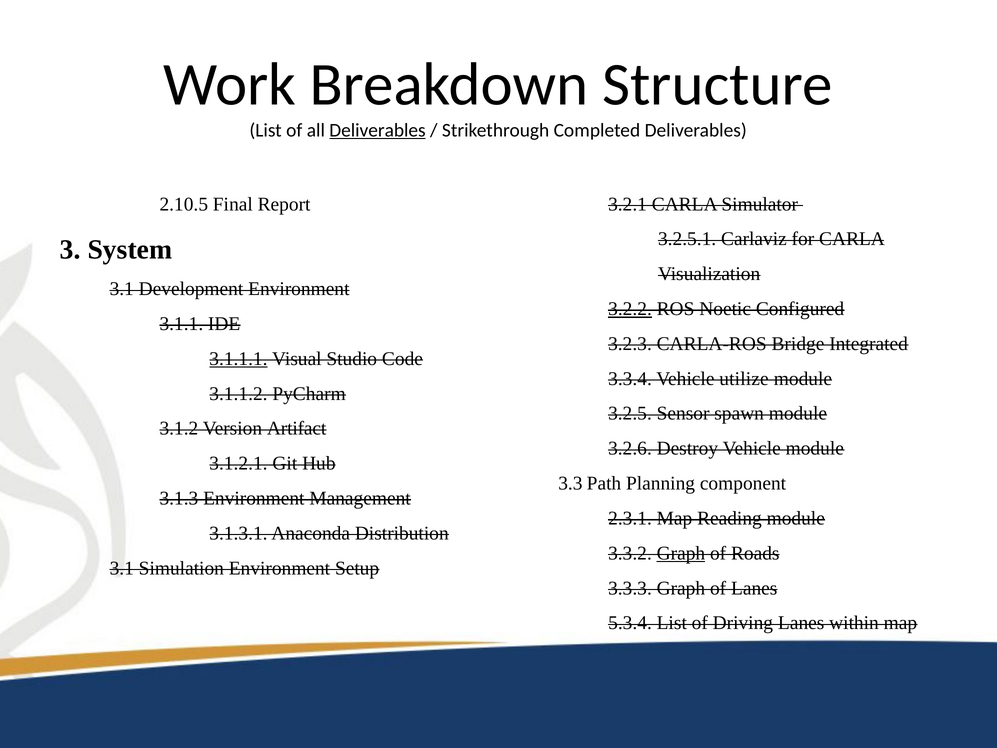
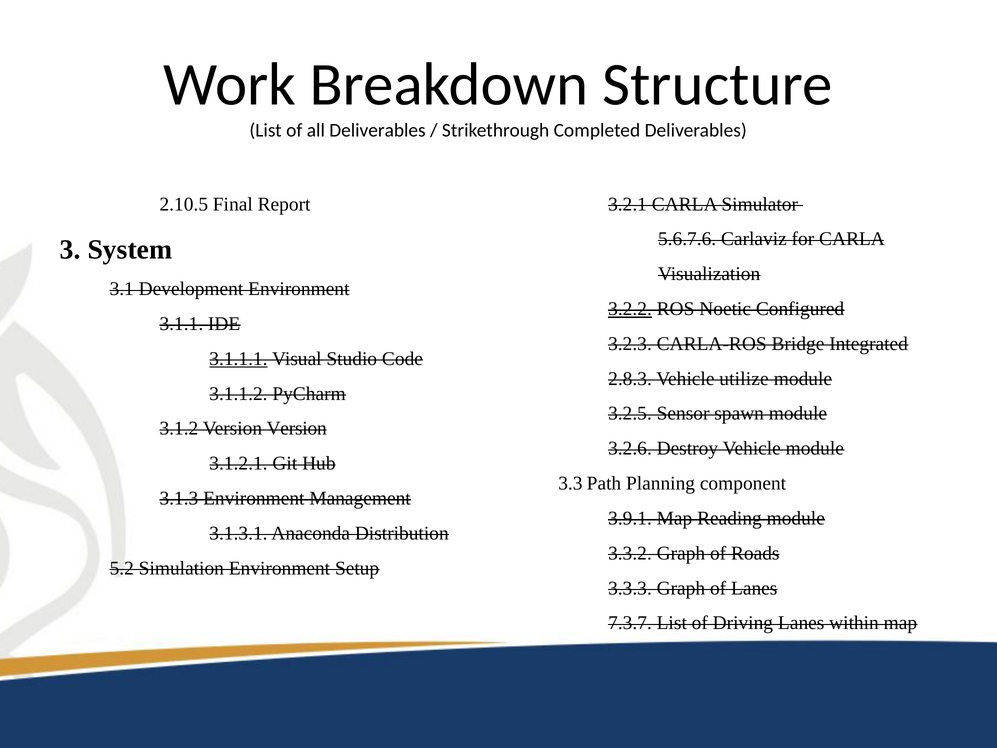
Deliverables underline: present -> none (377, 130)
3.2.5.1: 3.2.5.1 -> 5.6.7.6 (687, 239)
3.3.4: 3.3.4 -> 2.8.3 (630, 379)
Version Artifact: Artifact -> Version (297, 428)
2.3.1: 2.3.1 -> 3.9.1 (630, 518)
Graph underline: present -> none (681, 553)
3.1: 3.1 -> 5.2 (122, 568)
5.3.4: 5.3.4 -> 7.3.7 (630, 623)
